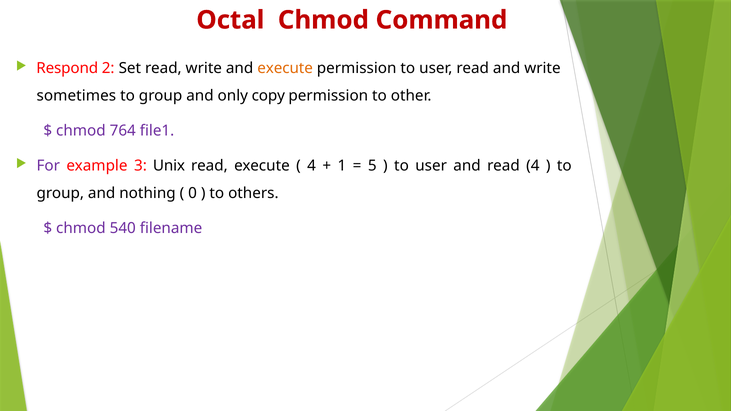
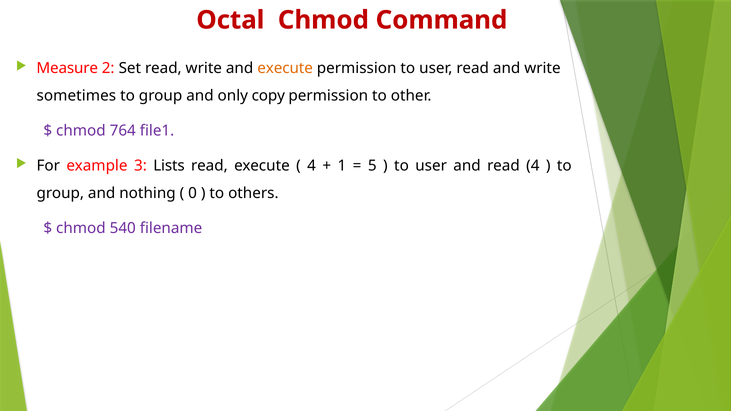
Respond: Respond -> Measure (67, 68)
For colour: purple -> black (48, 166)
Unix: Unix -> Lists (169, 166)
